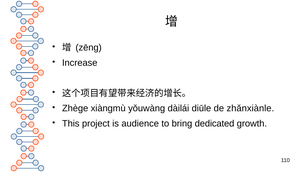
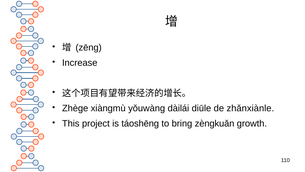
audience: audience -> táoshēng (140, 123)
dedicated: dedicated -> zèngkuǎn (215, 123)
